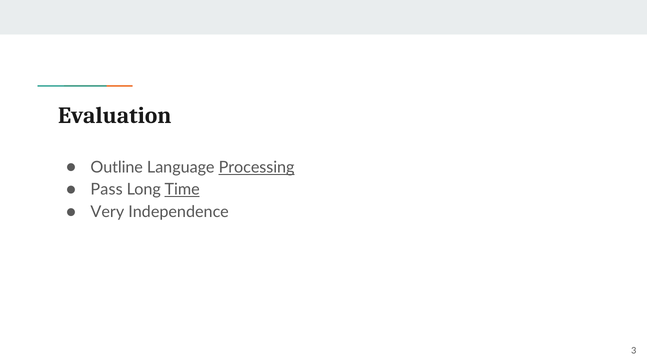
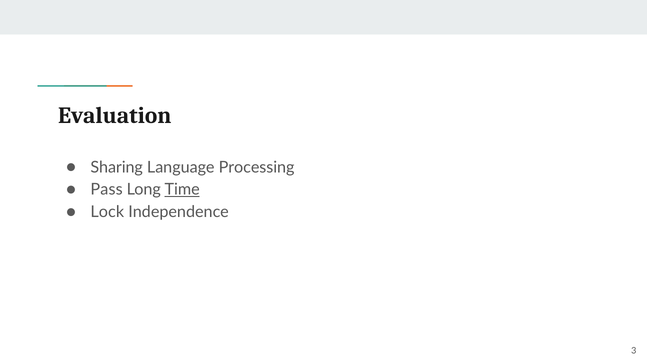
Outline: Outline -> Sharing (117, 167)
Processing underline: present -> none (257, 167)
Very: Very -> Lock (107, 212)
